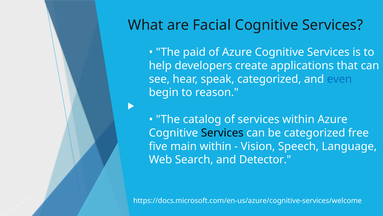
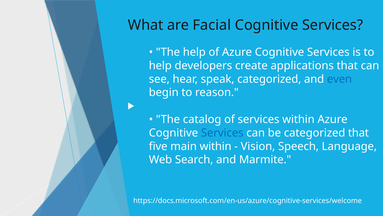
The paid: paid -> help (194, 52)
Services colour: black -> blue (222, 133)
categorized free: free -> that (358, 133)
Detector: Detector -> Marmite (265, 159)
